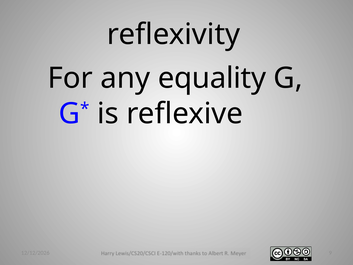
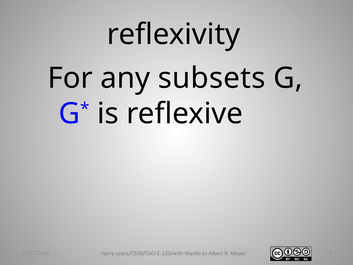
equality: equality -> subsets (212, 78)
